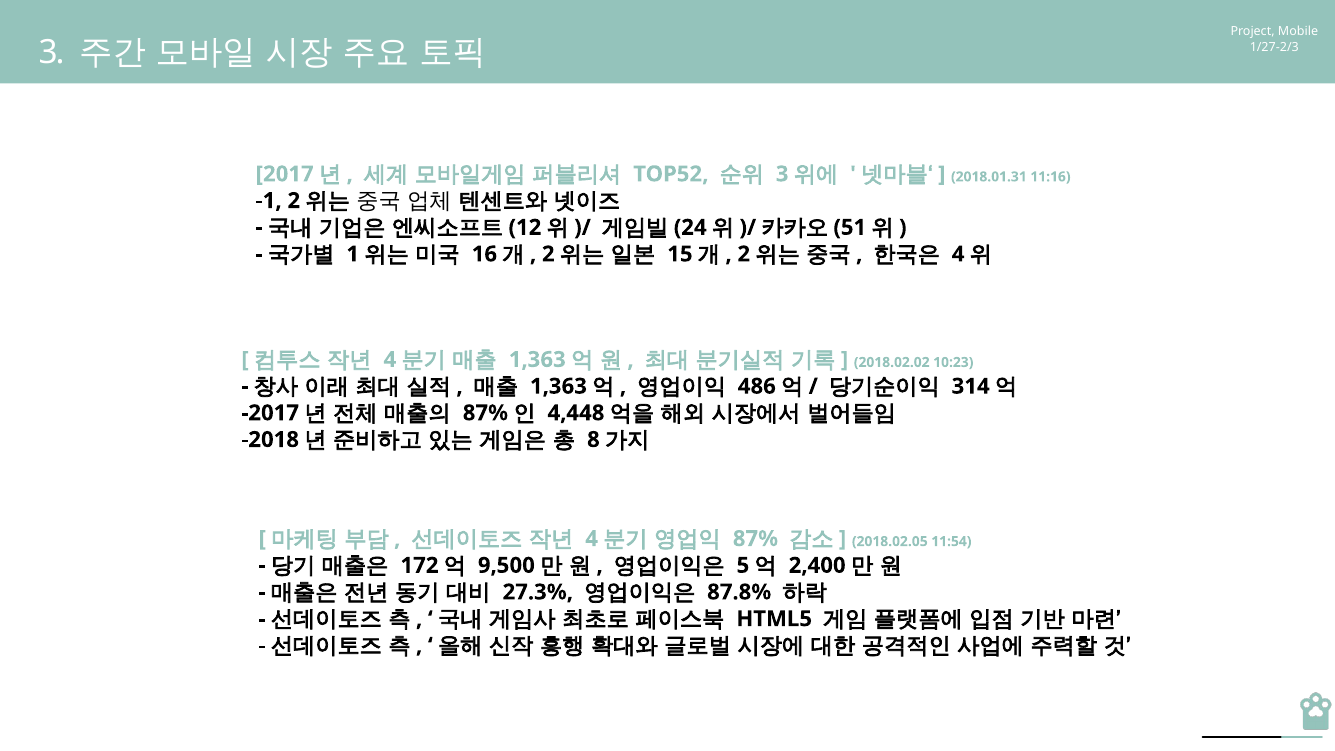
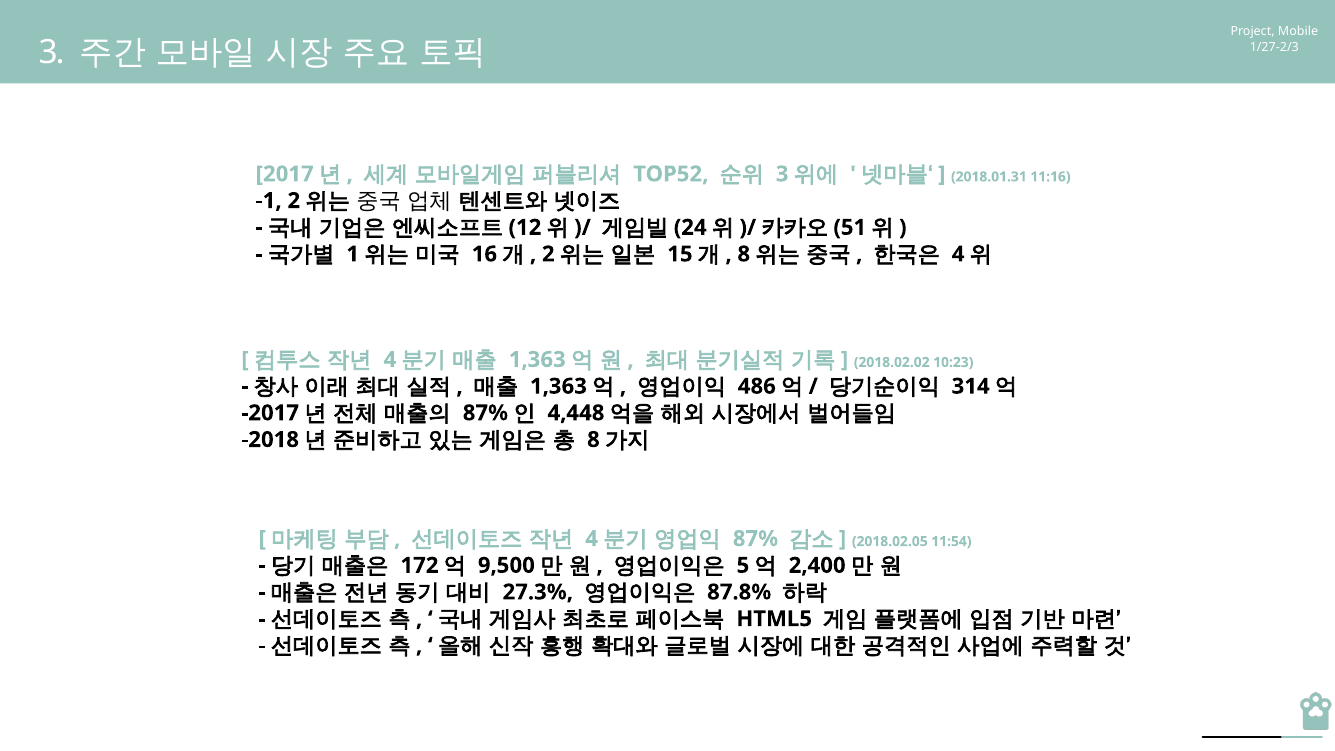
2: 2 -> 8 (744, 254)
